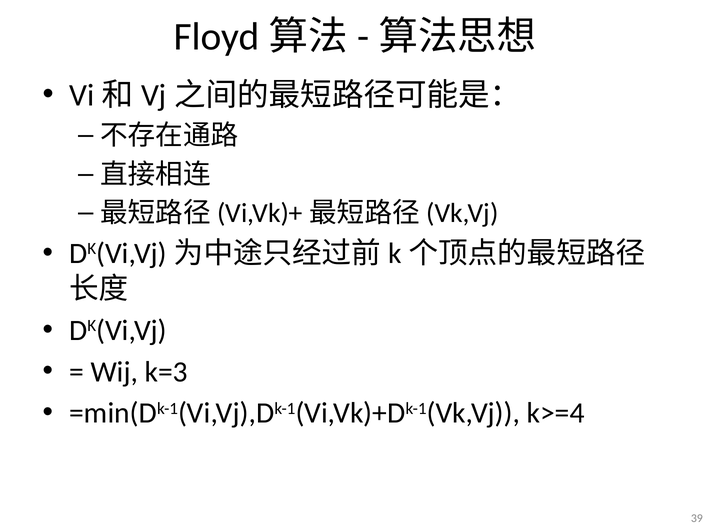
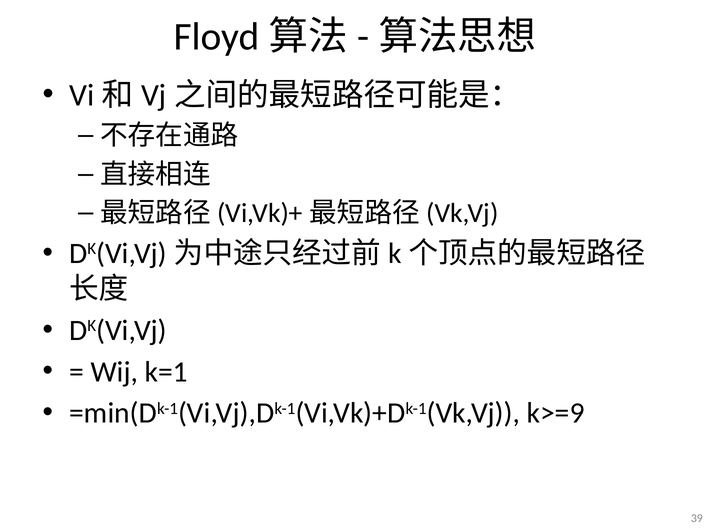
k=3: k=3 -> k=1 (166, 372)
k>=4: k>=4 -> k>=9 (556, 414)
